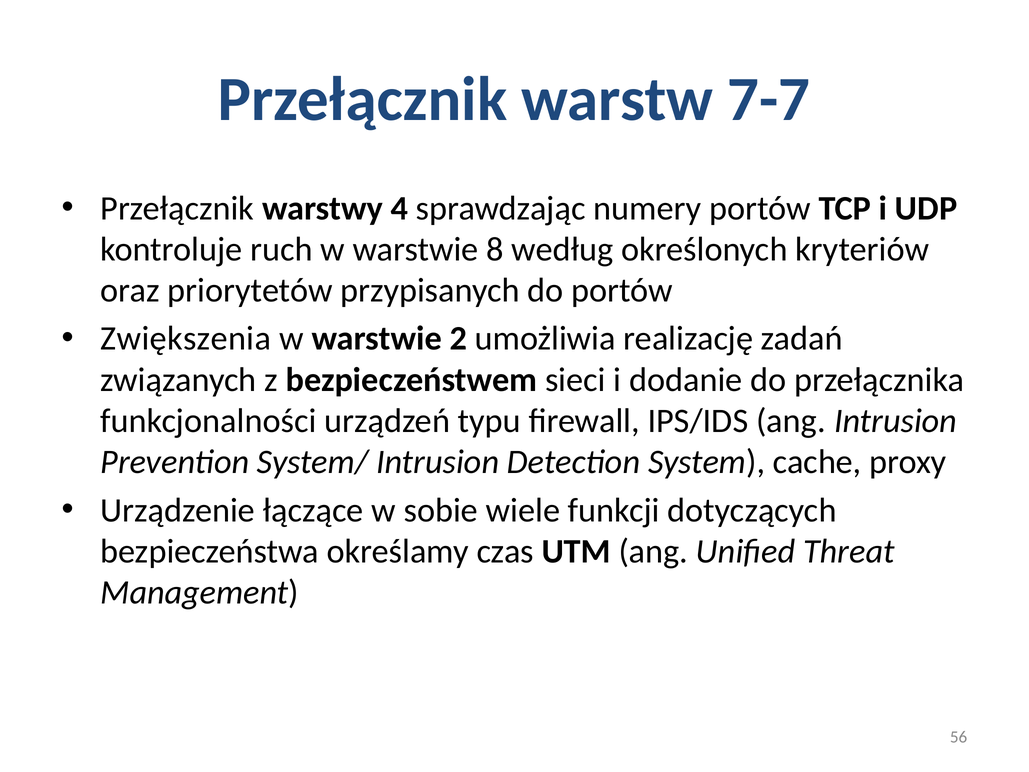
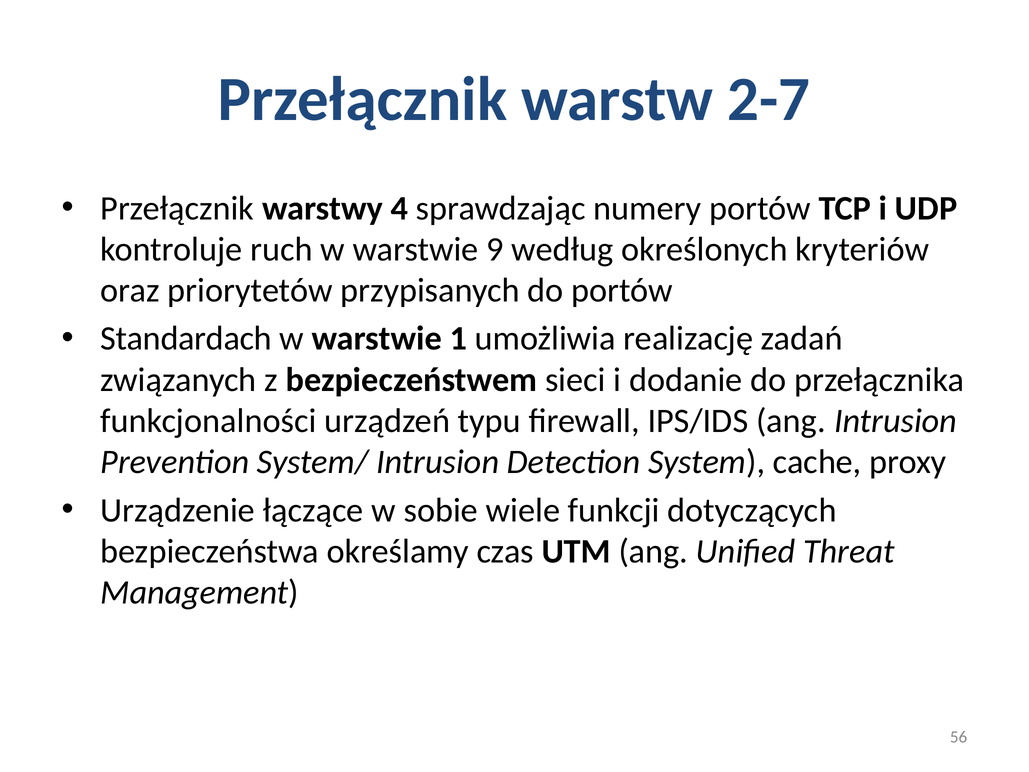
7-7: 7-7 -> 2-7 (769, 100)
8: 8 -> 9 (495, 249)
Zwiększenia: Zwiększenia -> Standardach (186, 339)
2: 2 -> 1 (458, 339)
